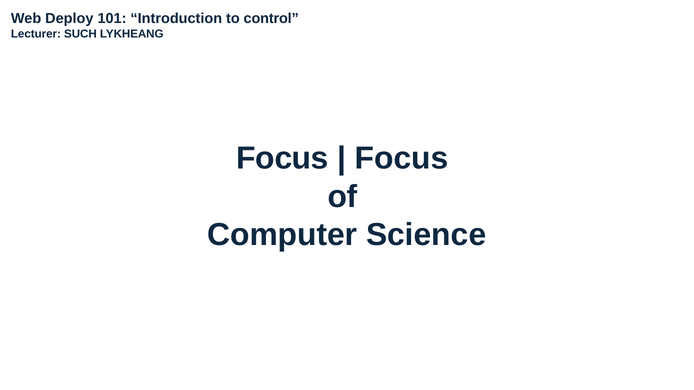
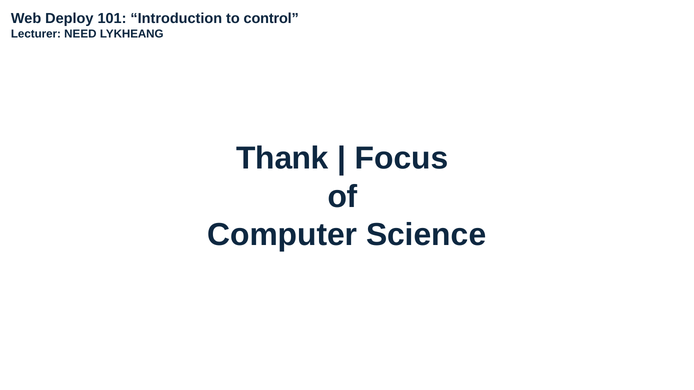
SUCH: SUCH -> NEED (80, 34)
Focus: Focus -> Thank (282, 159)
